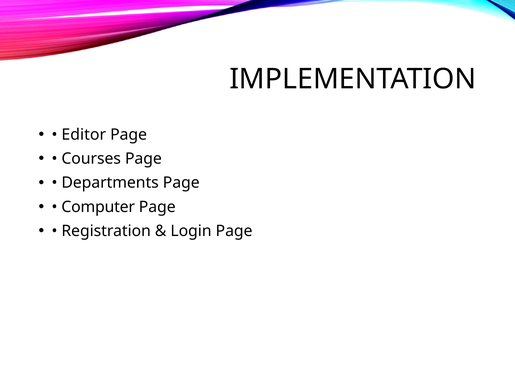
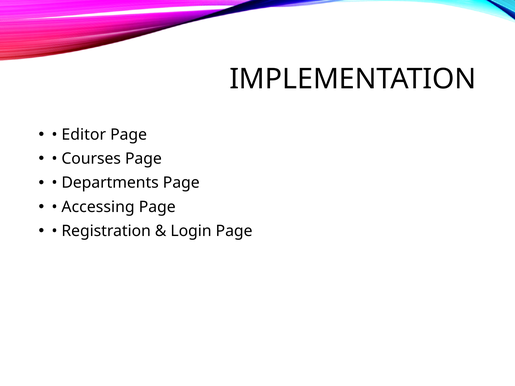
Computer: Computer -> Accessing (98, 207)
